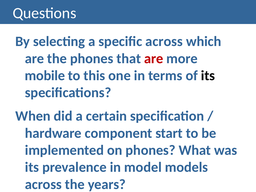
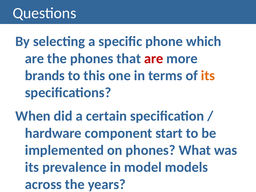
specific across: across -> phone (164, 41)
mobile: mobile -> brands (45, 76)
its colour: black -> orange (208, 76)
